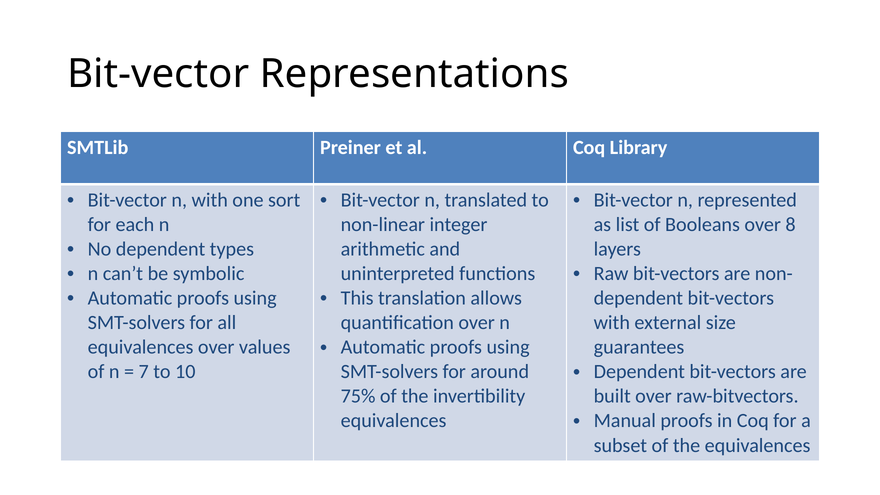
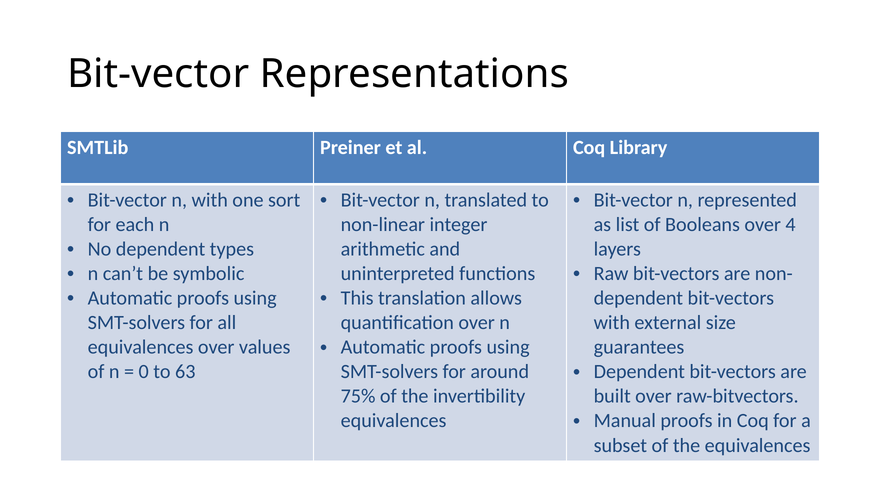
8: 8 -> 4 (791, 225)
7: 7 -> 0 (144, 372)
10: 10 -> 63 (185, 372)
